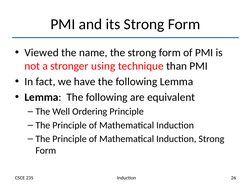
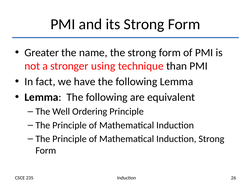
Viewed: Viewed -> Greater (42, 53)
